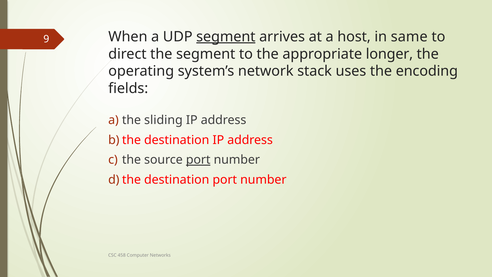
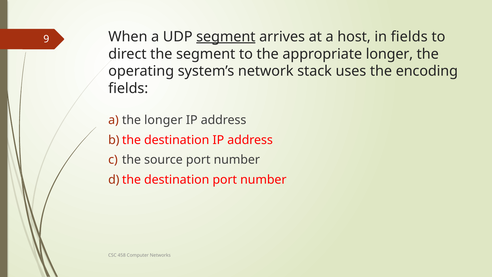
in same: same -> fields (409, 37)
the sliding: sliding -> longer (163, 120)
port underline: present -> none (198, 160)
